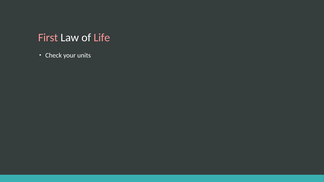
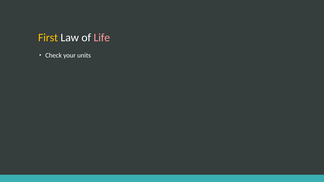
First colour: pink -> yellow (48, 38)
